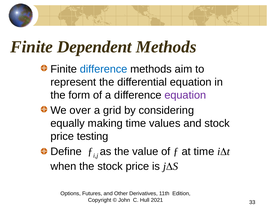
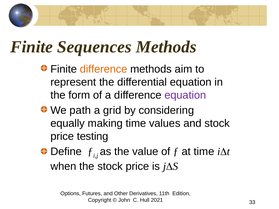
Dependent: Dependent -> Sequences (94, 47)
difference colour: blue -> orange (104, 69)
over: over -> path (80, 110)
